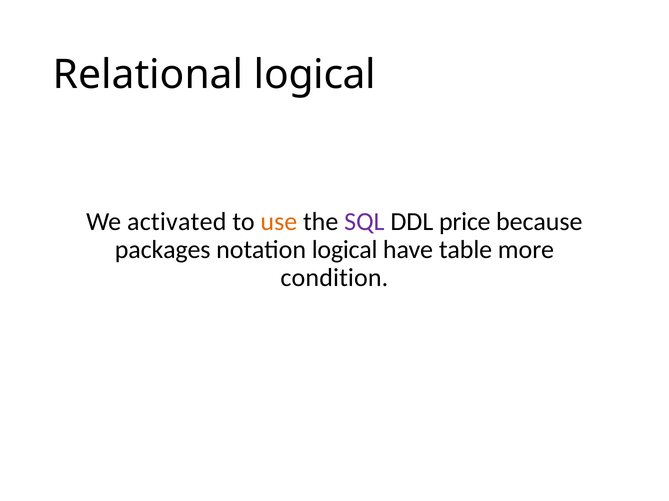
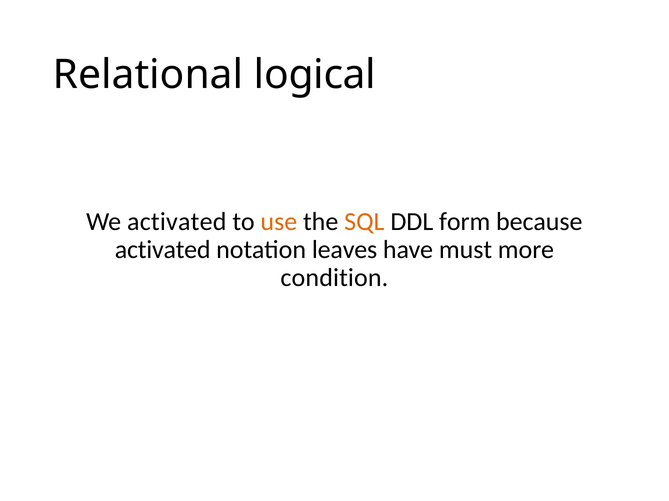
SQL colour: purple -> orange (364, 222)
price: price -> form (465, 222)
packages: packages -> activated (163, 250)
notation logical: logical -> leaves (345, 250)
table: table -> must (465, 250)
